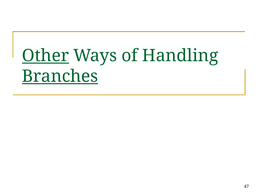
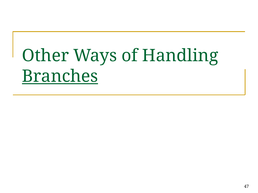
Other underline: present -> none (45, 56)
